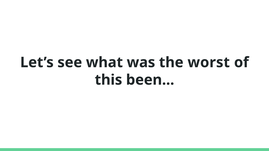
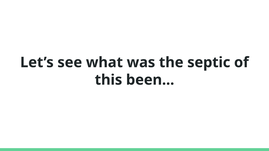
worst: worst -> septic (209, 63)
